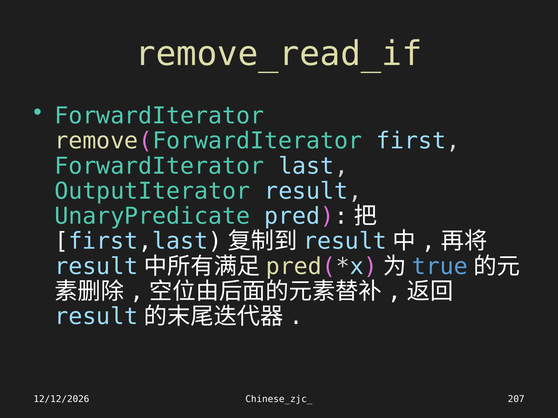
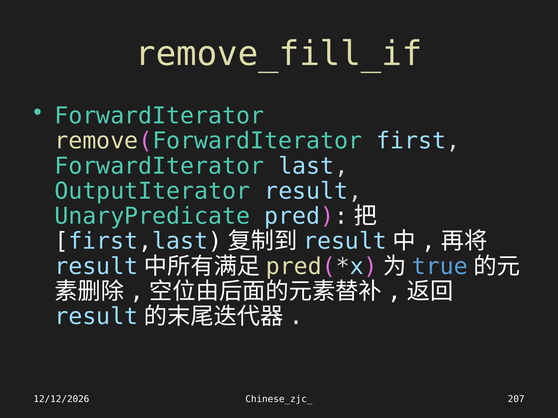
remove_read_if: remove_read_if -> remove_fill_if (279, 54)
